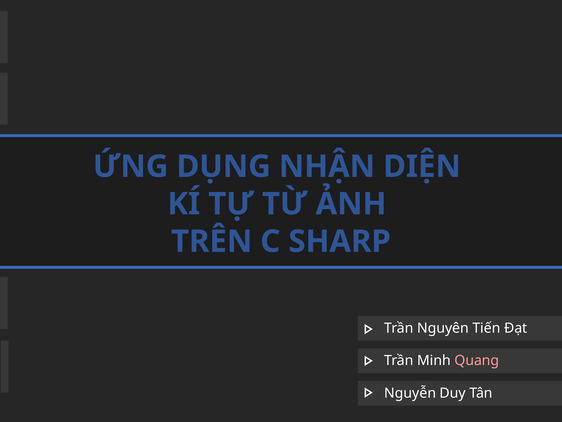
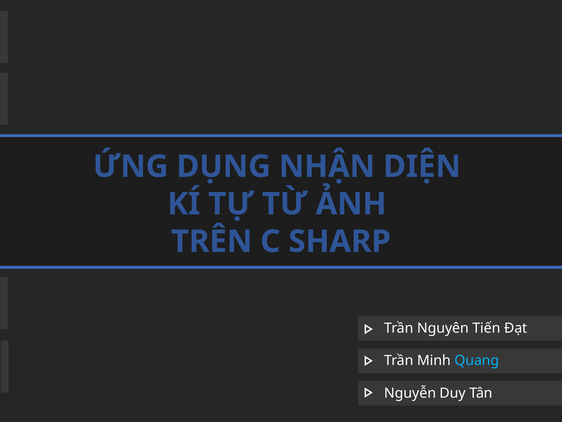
Quang colour: pink -> light blue (477, 360)
